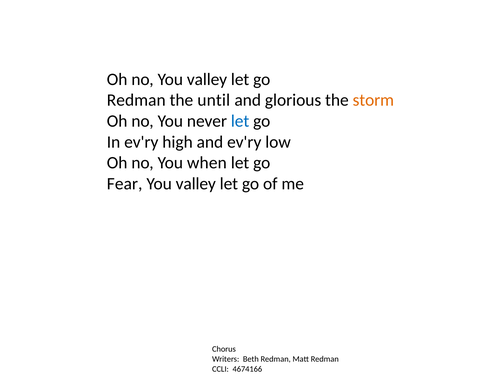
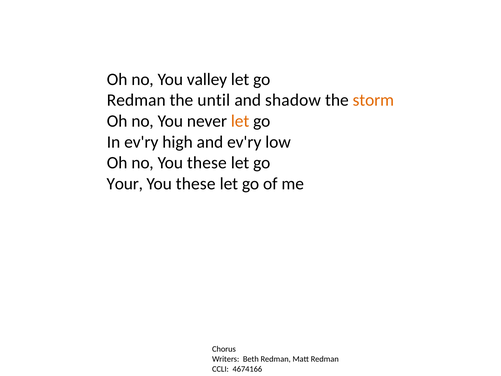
glorious: glorious -> shadow (293, 100)
let colour: blue -> orange (240, 121)
no You when: when -> these (207, 163)
Fear: Fear -> Your (125, 184)
valley: valley -> these (196, 184)
